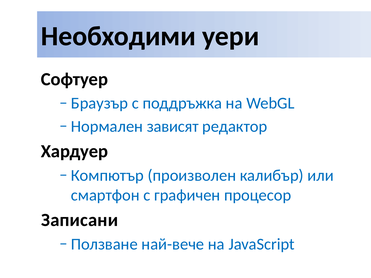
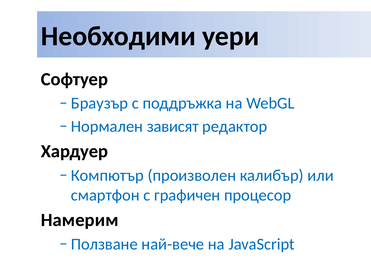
Записани: Записани -> Намерим (80, 220)
